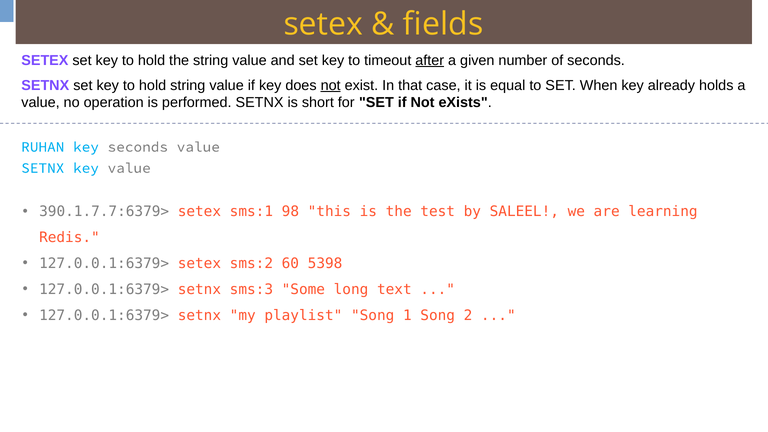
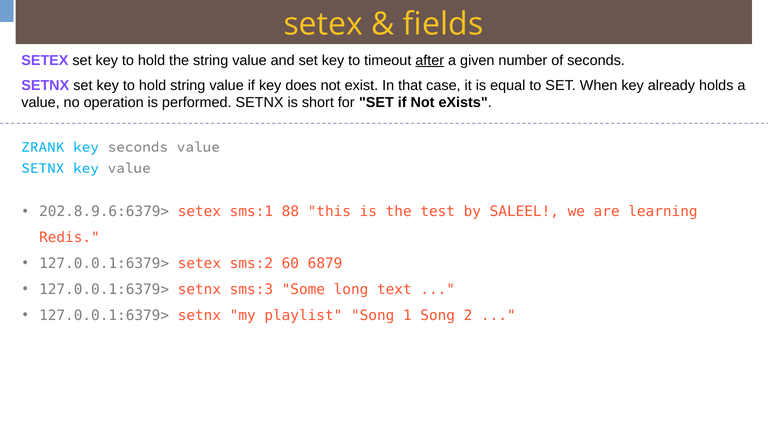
not underline: present -> none (331, 85)
RUHAN: RUHAN -> ZRANK (43, 147)
390.1.7.7:6379>: 390.1.7.7:6379> -> 202.8.9.6:6379> (104, 212)
98: 98 -> 88 (290, 212)
5398: 5398 -> 6879 (325, 263)
